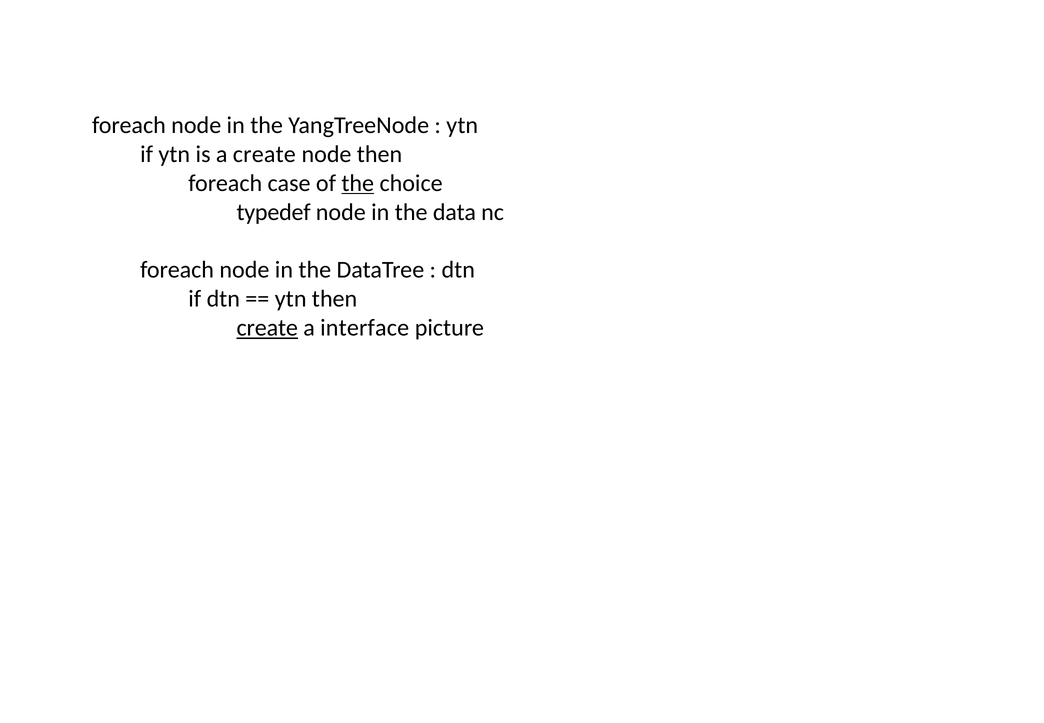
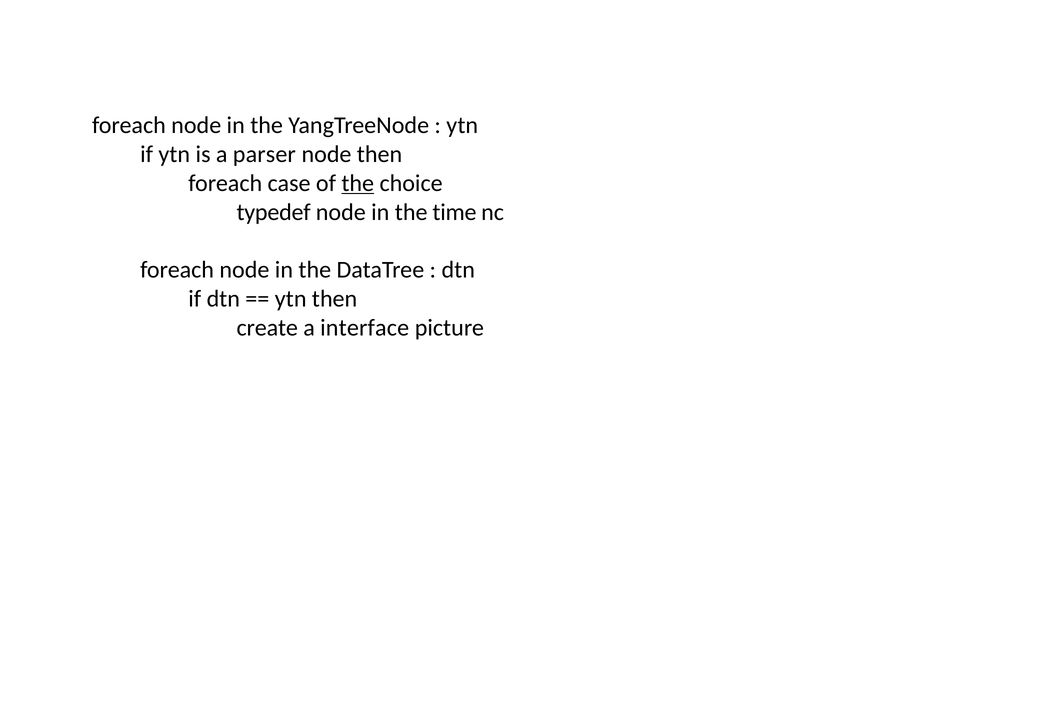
a create: create -> parser (264, 154)
data: data -> time (454, 212)
create underline: present -> none (267, 328)
